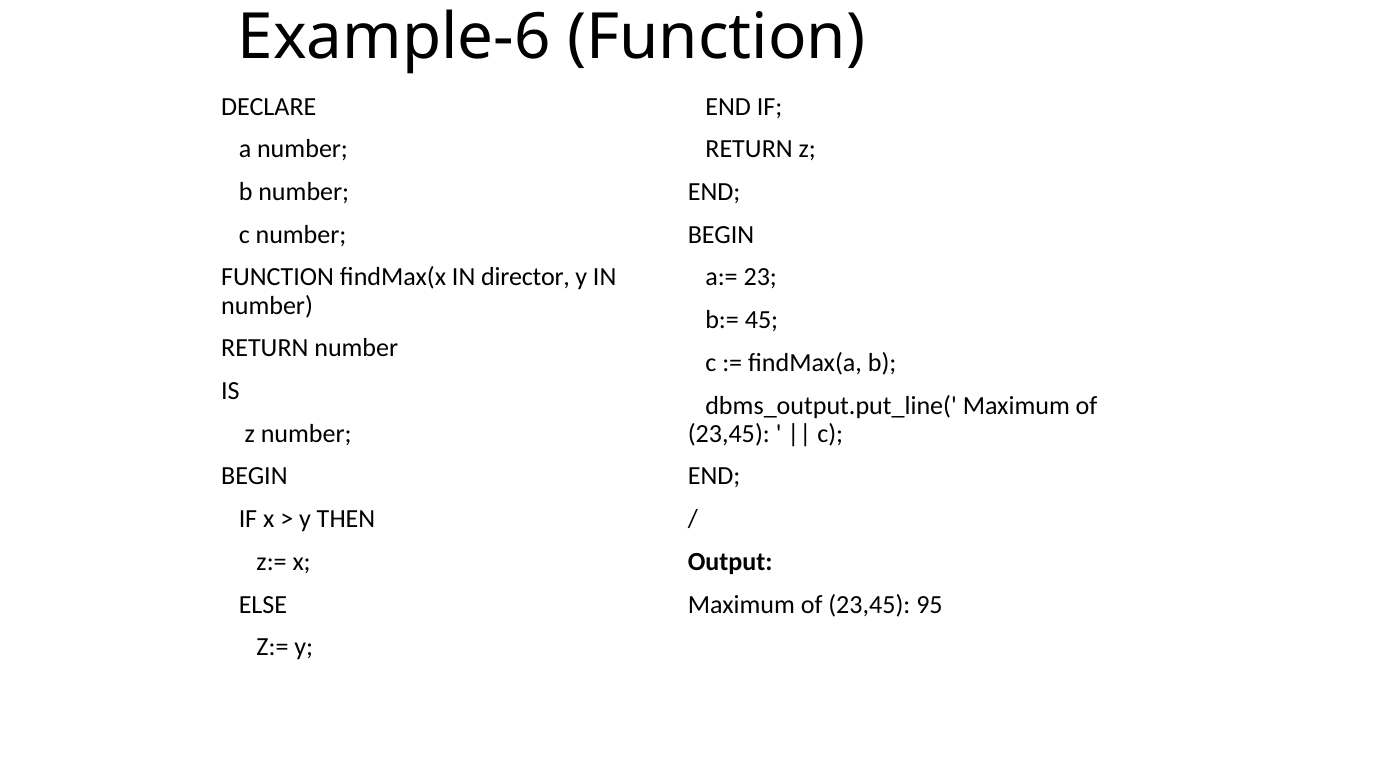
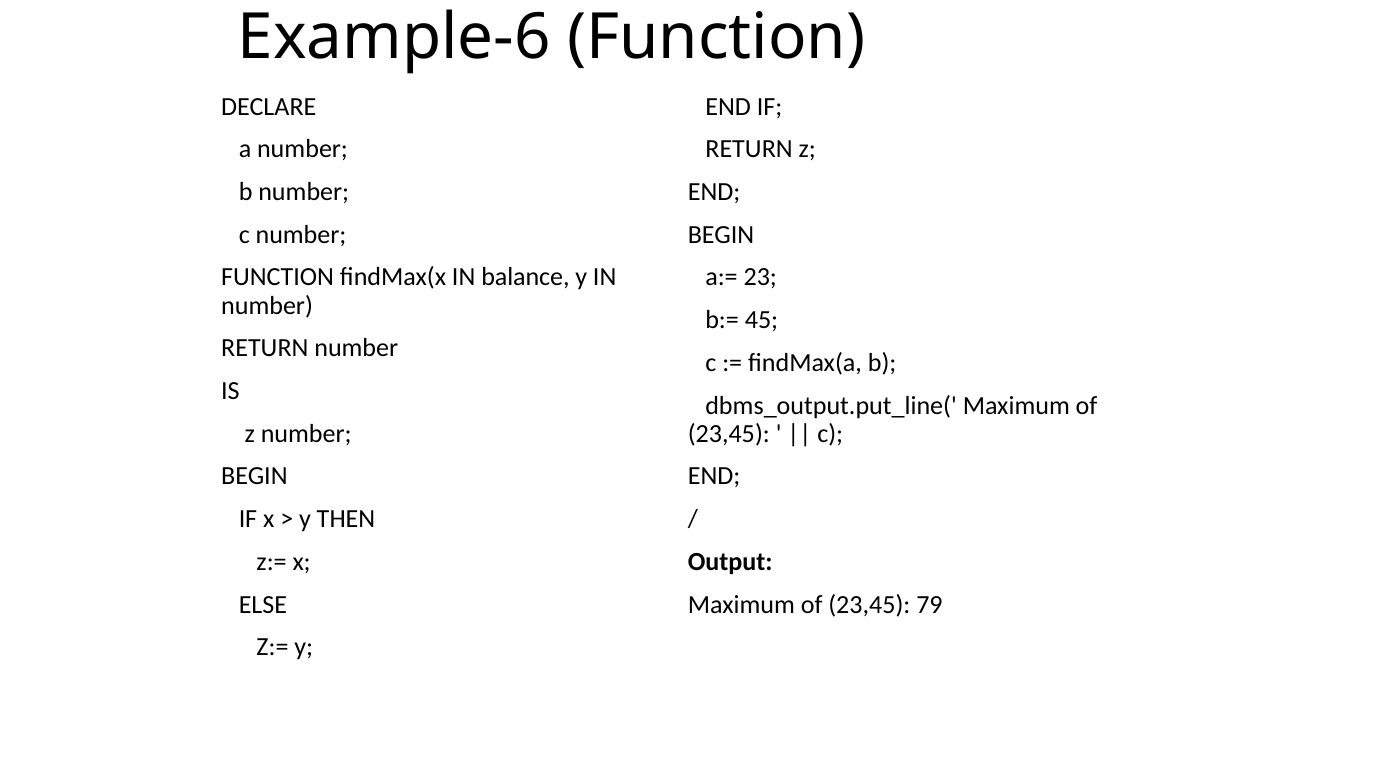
director: director -> balance (525, 277)
95: 95 -> 79 (929, 604)
